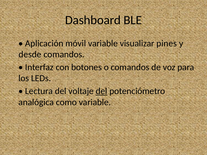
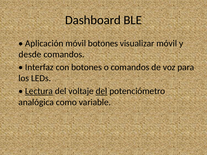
móvil variable: variable -> botones (103, 43)
visualizar pines: pines -> móvil (167, 43)
Lectura underline: none -> present (39, 91)
